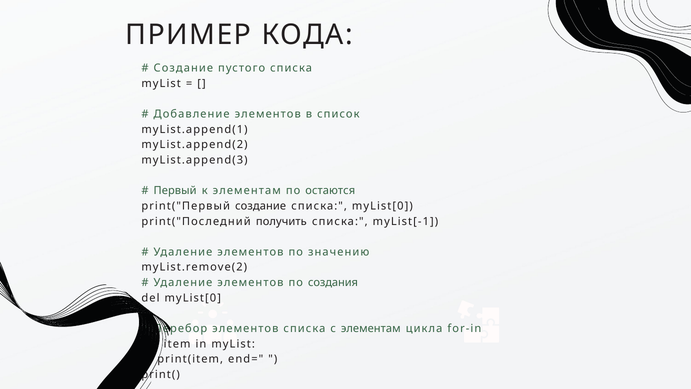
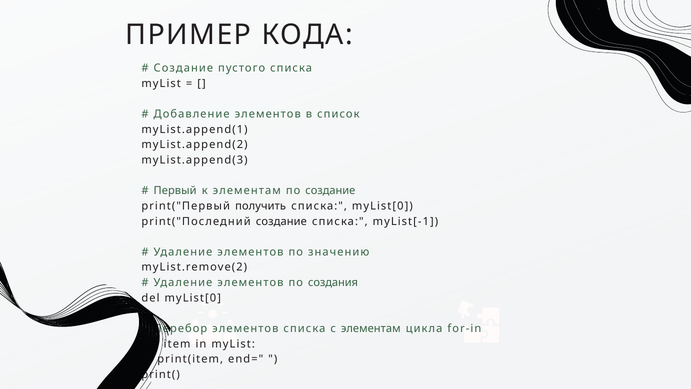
по остаются: остаются -> создание (330, 191)
создание: создание -> получить (261, 206)
получить: получить -> создание (281, 221)
